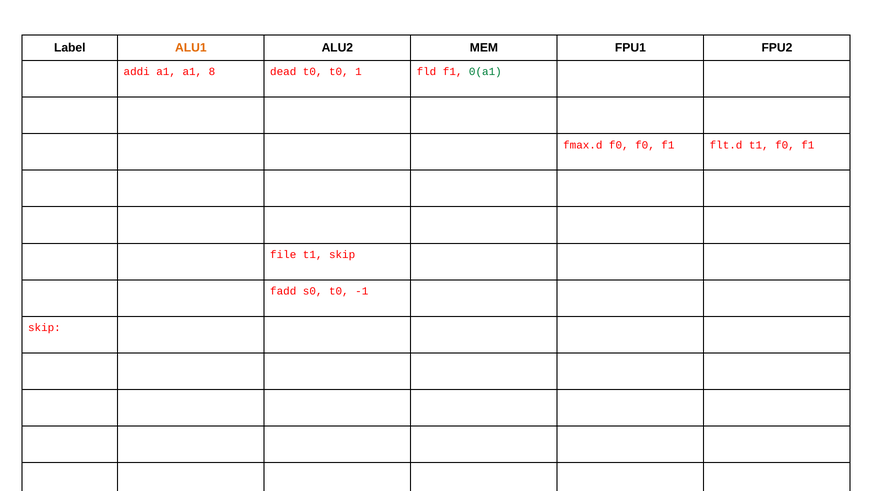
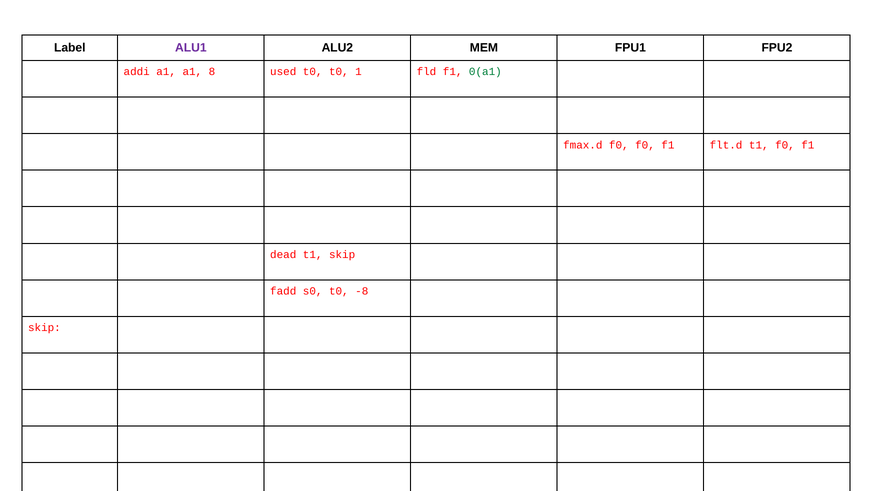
ALU1 colour: orange -> purple (191, 48)
dead: dead -> used (283, 72)
file: file -> dead (283, 254)
-1: -1 -> -8 (362, 291)
